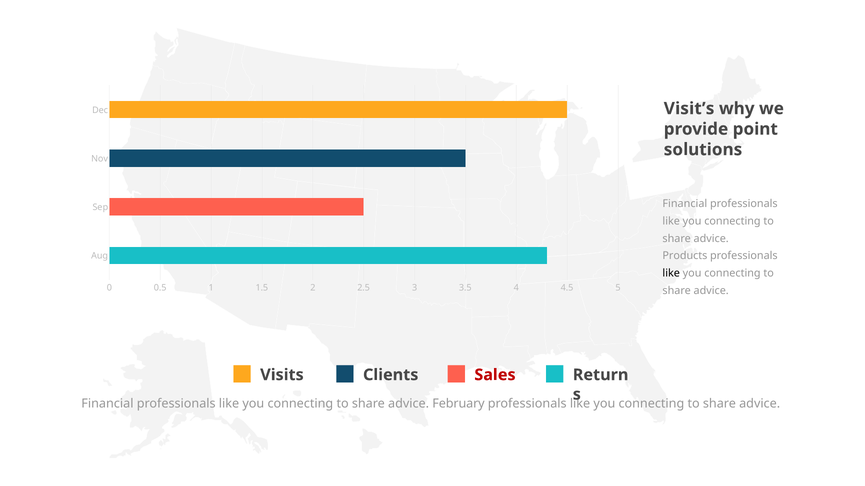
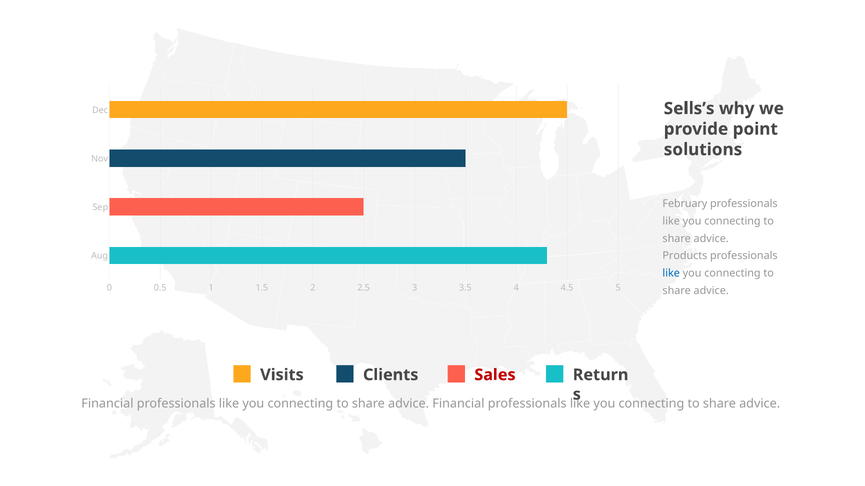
Visit’s: Visit’s -> Sells’s (689, 109)
Financial: Financial -> February (685, 204)
like colour: black -> blue (671, 273)
February: February -> Financial (458, 404)
